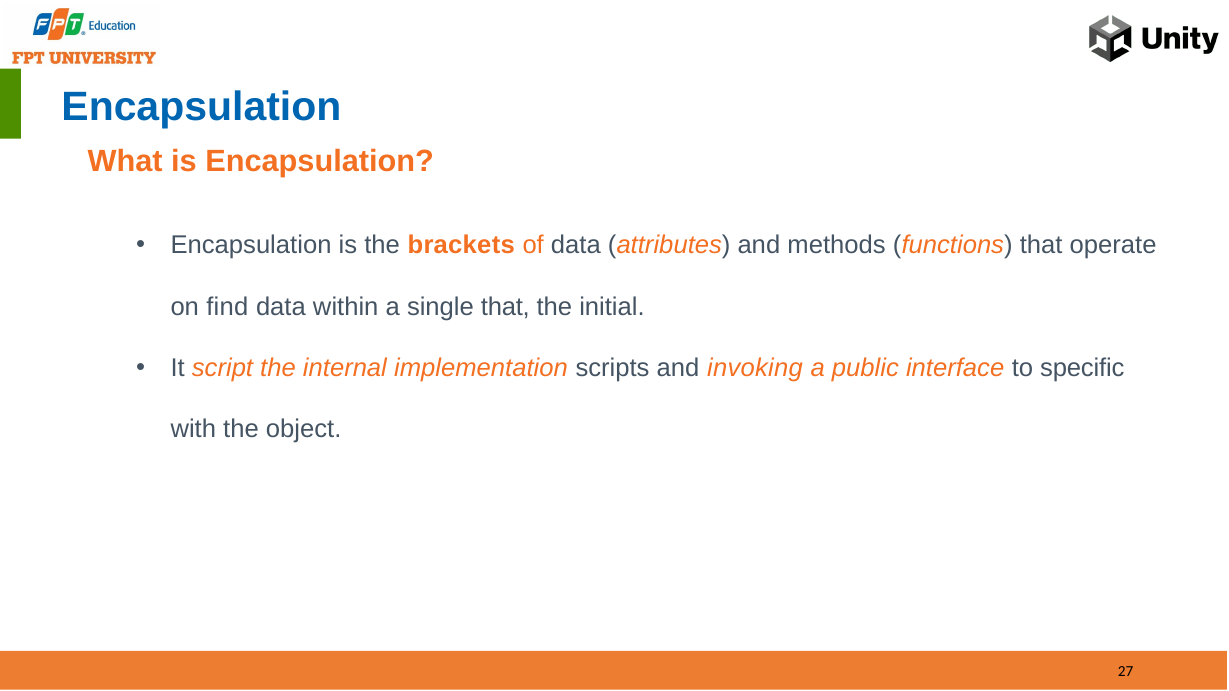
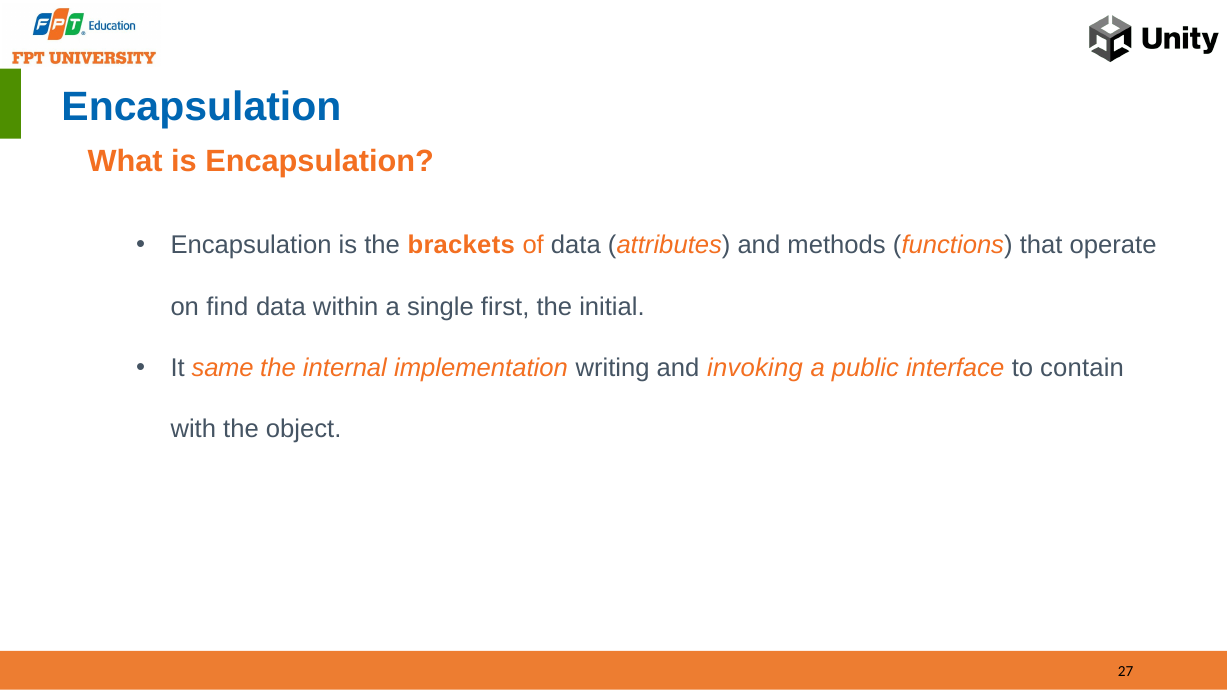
single that: that -> first (505, 307)
script: script -> same (223, 368)
scripts: scripts -> writing (613, 368)
specific: specific -> contain (1082, 368)
